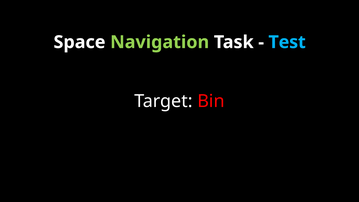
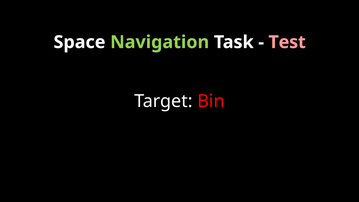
Test colour: light blue -> pink (287, 42)
